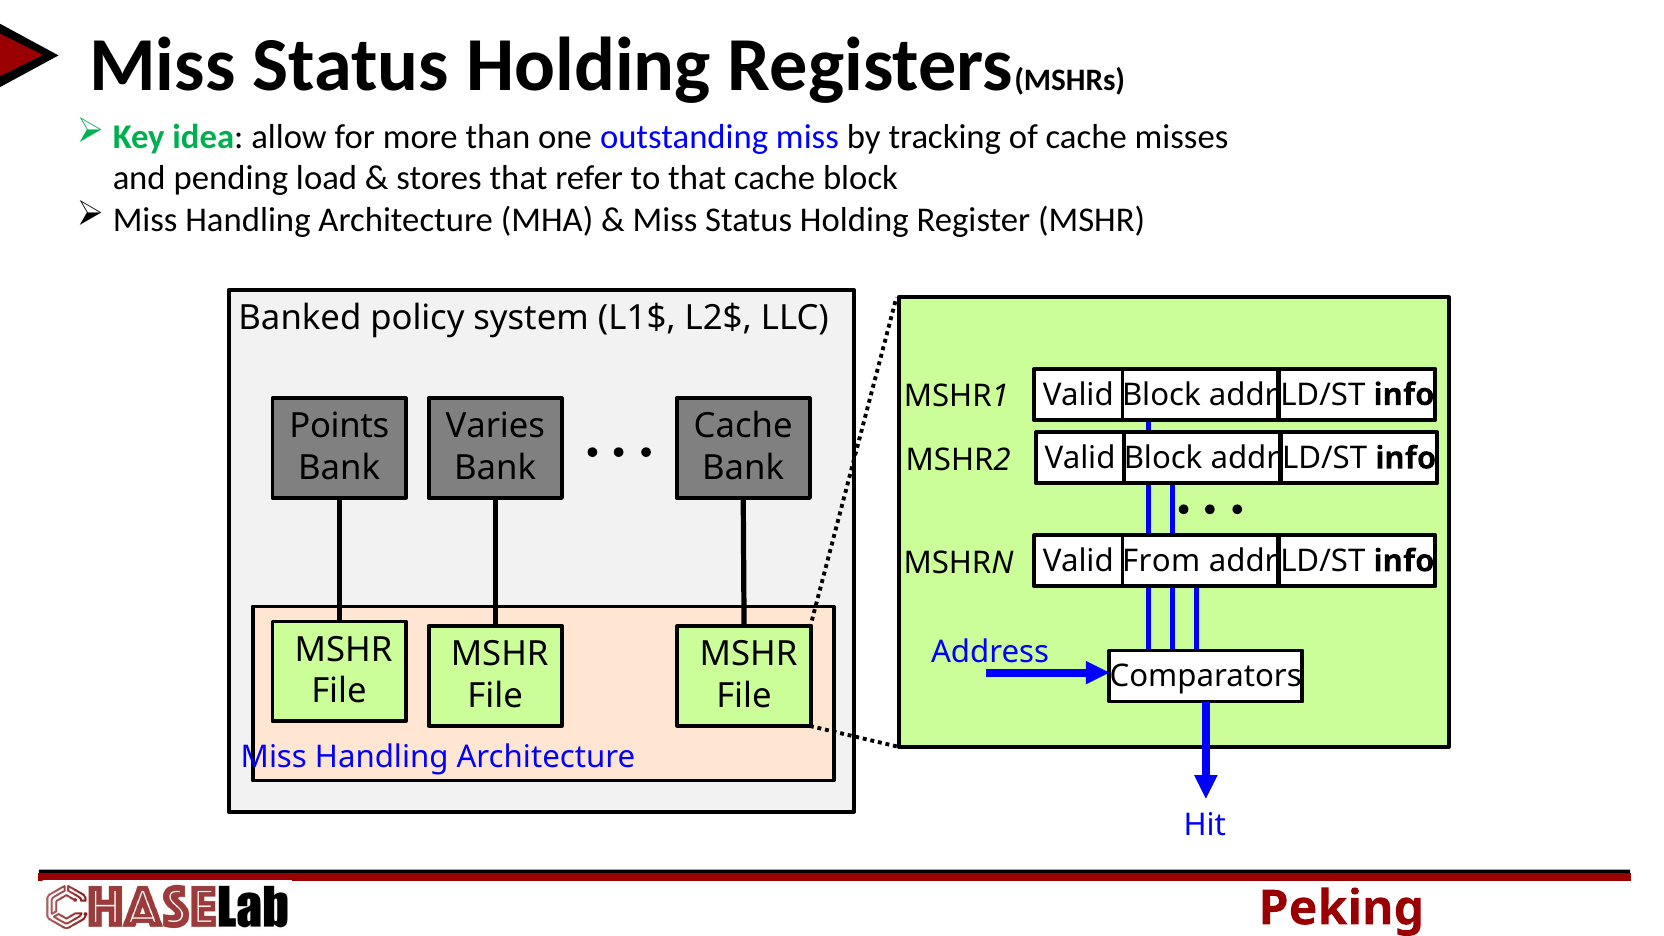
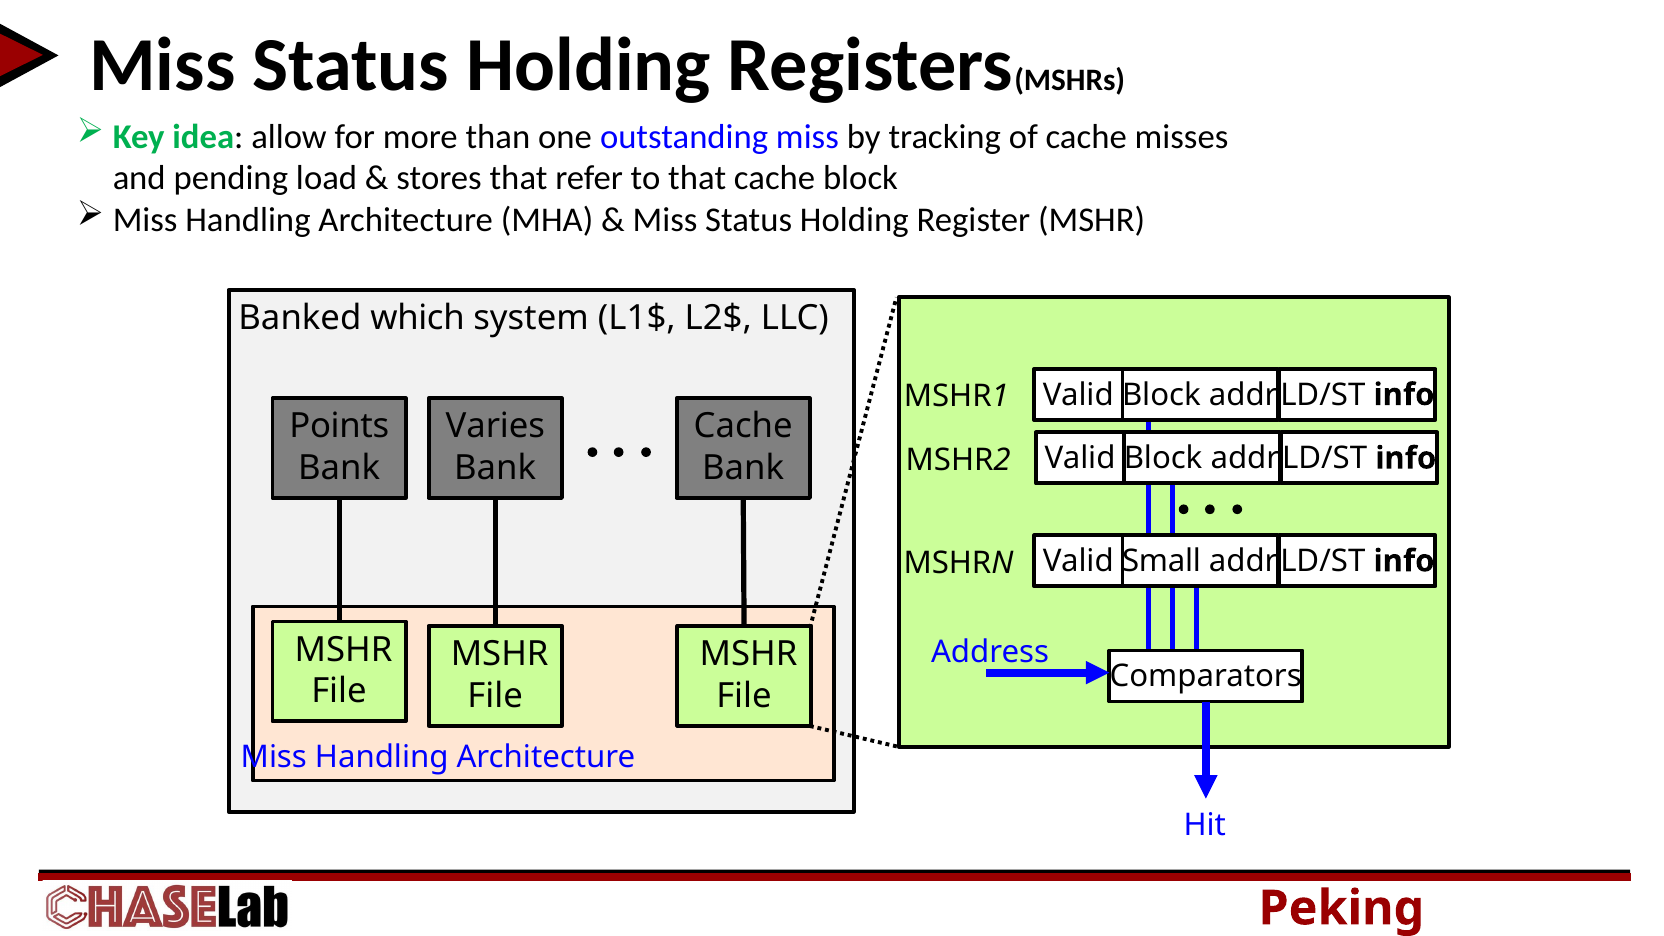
policy: policy -> which (418, 318)
From: From -> Small (1161, 561)
